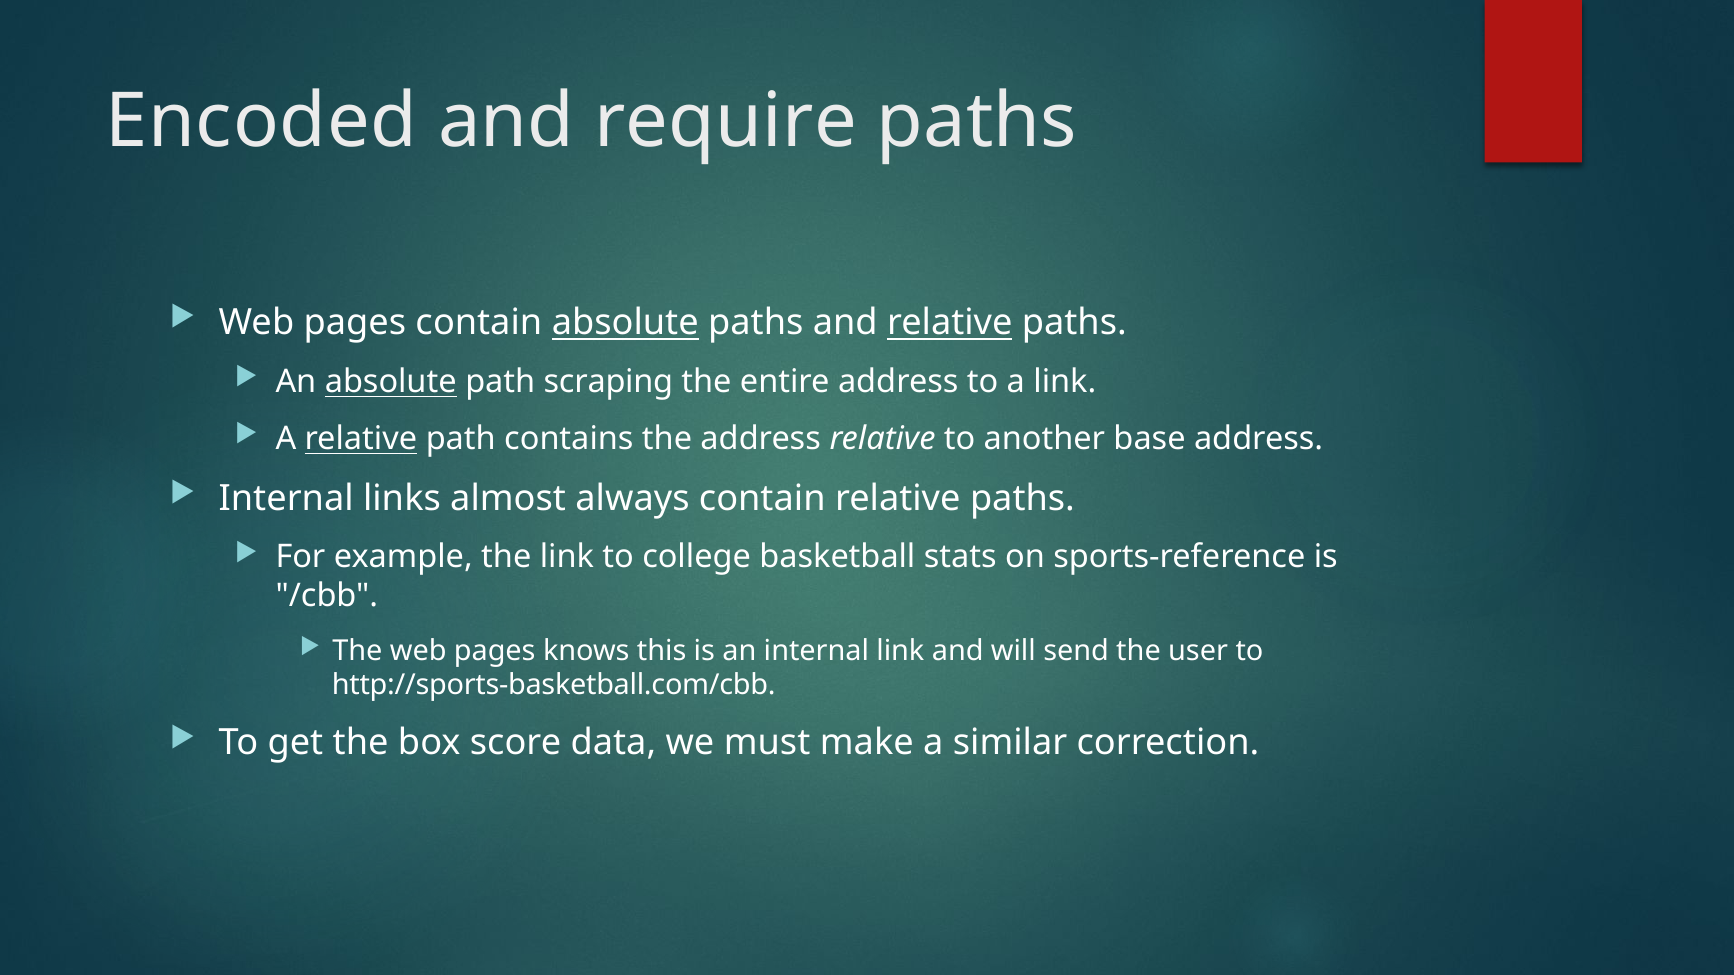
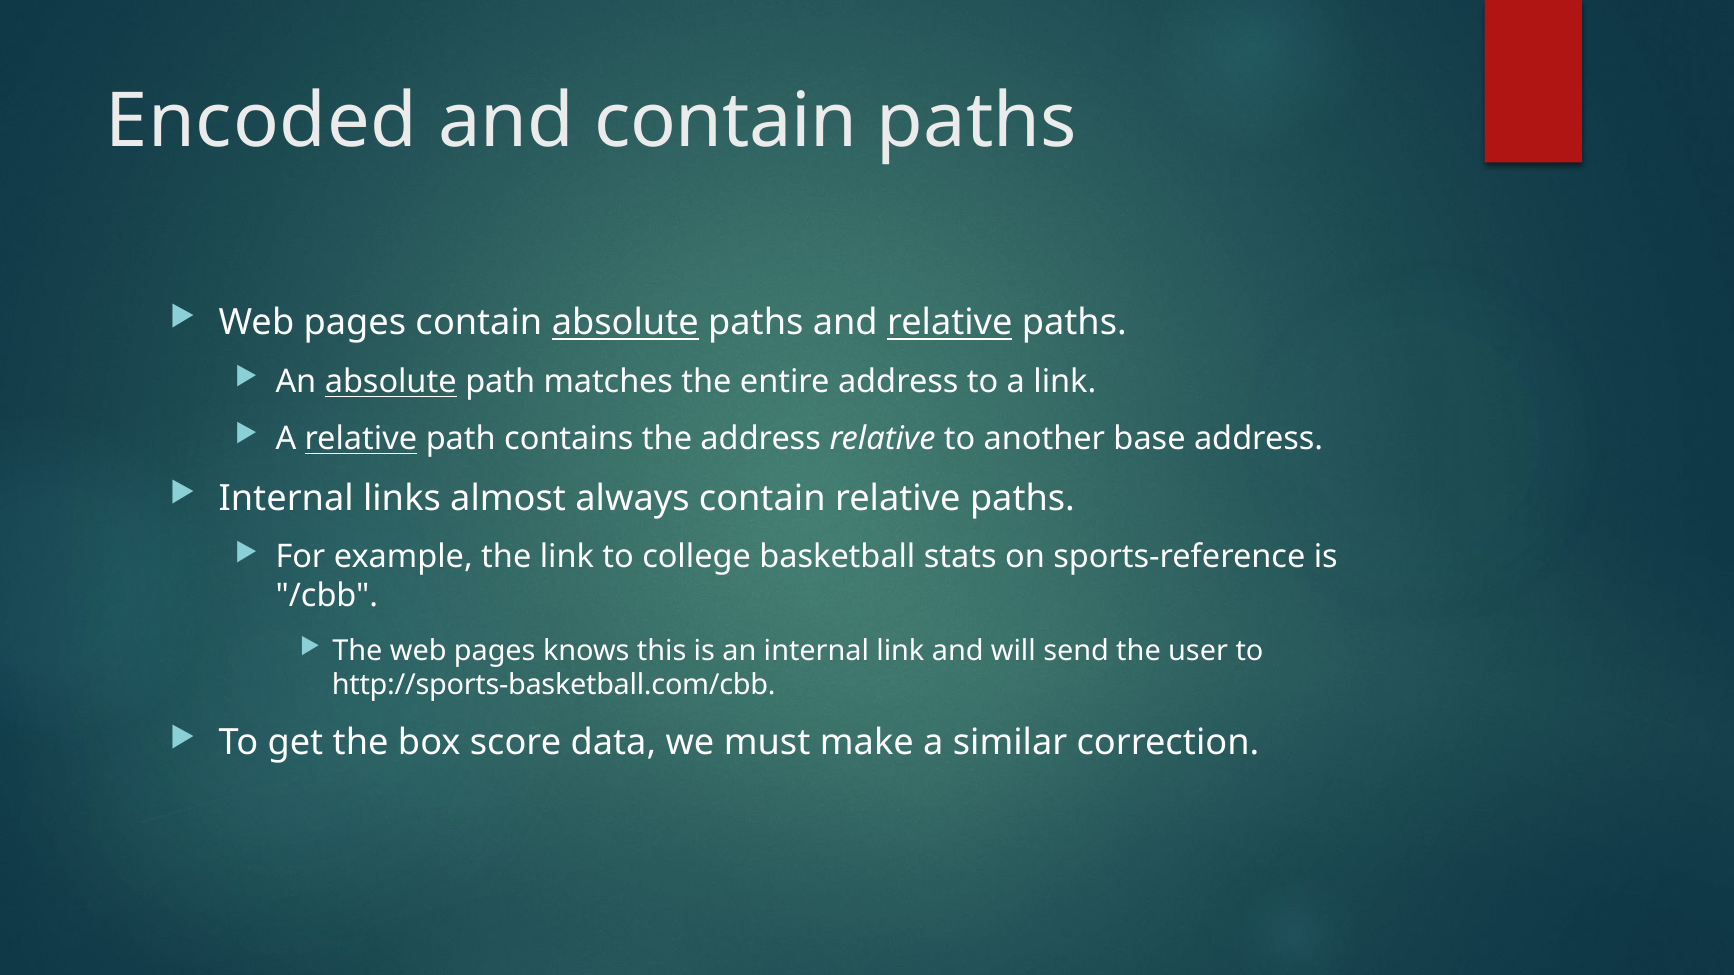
and require: require -> contain (726, 122)
scraping: scraping -> matches (608, 382)
